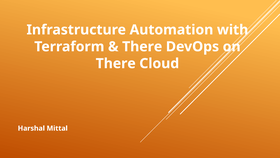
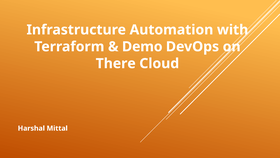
There: There -> Demo (142, 47)
